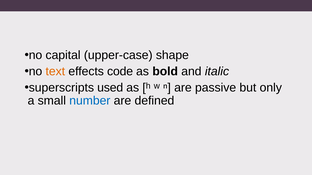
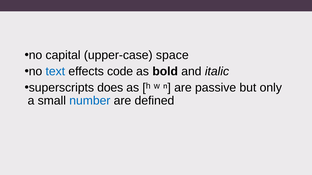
shape: shape -> space (172, 55)
text colour: orange -> blue (55, 72)
used: used -> does (110, 88)
